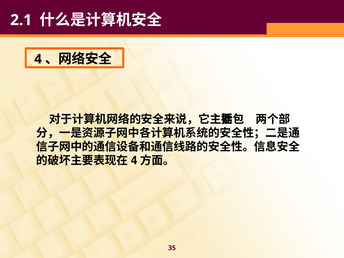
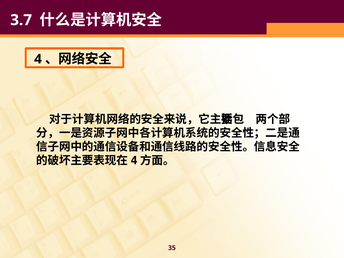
2.1: 2.1 -> 3.7 (21, 20)
